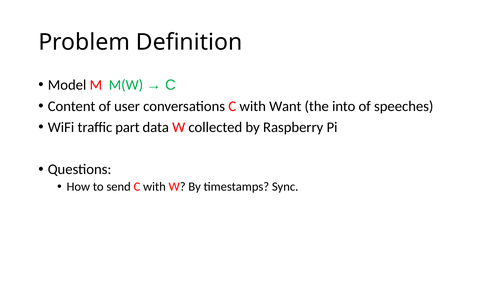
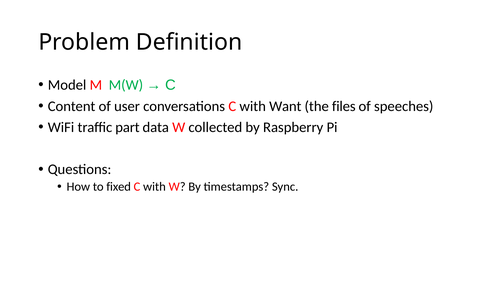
into: into -> files (344, 106)
send: send -> fixed (119, 187)
